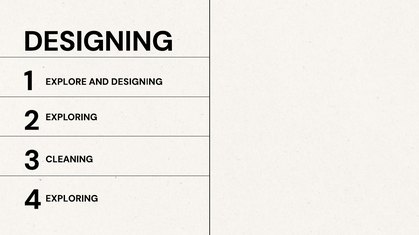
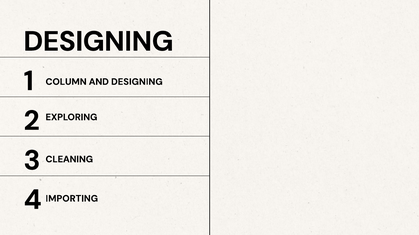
EXPLORE: EXPLORE -> COLUMN (66, 82)
EXPLORING: EXPLORING -> IMPORTING (72, 199)
